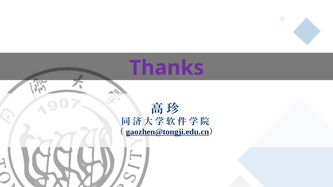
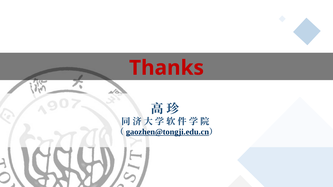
Thanks colour: purple -> red (167, 68)
